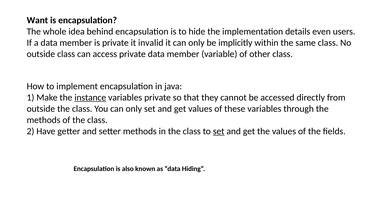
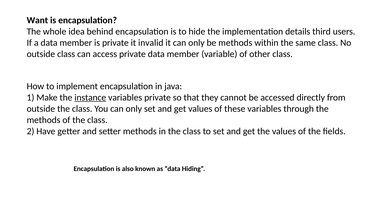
even: even -> third (322, 31)
be implicitly: implicitly -> methods (235, 43)
set underline: present -> none (219, 131)
